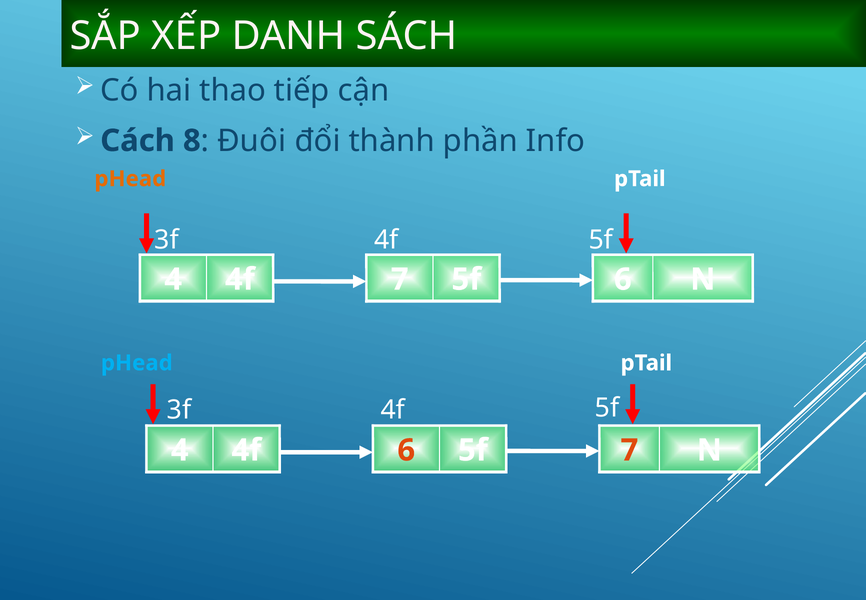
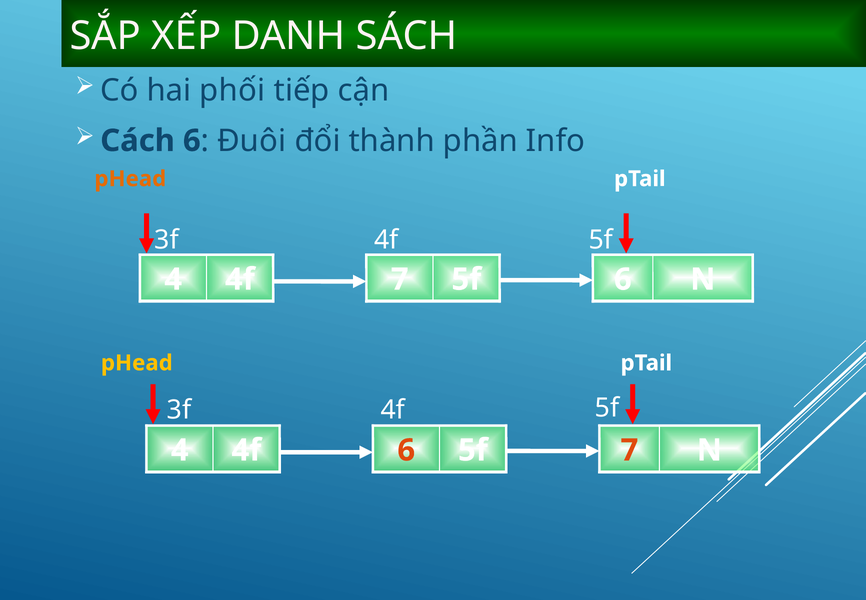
thao: thao -> phối (232, 90)
Cách 8: 8 -> 6 (192, 141)
pHead colour: light blue -> yellow (137, 363)
